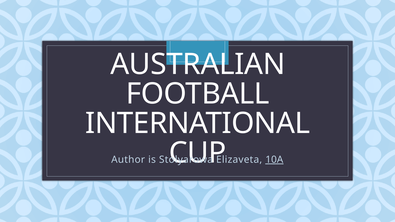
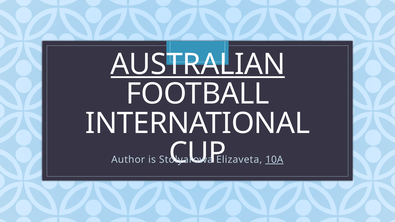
AUSTRALIAN underline: none -> present (198, 65)
